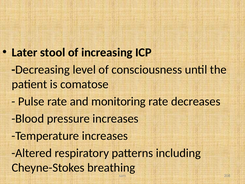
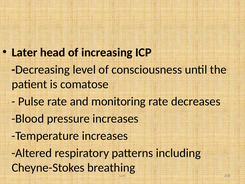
stool: stool -> head (53, 52)
